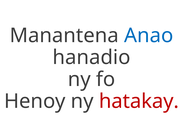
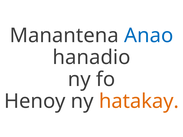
hatakay colour: red -> orange (139, 101)
